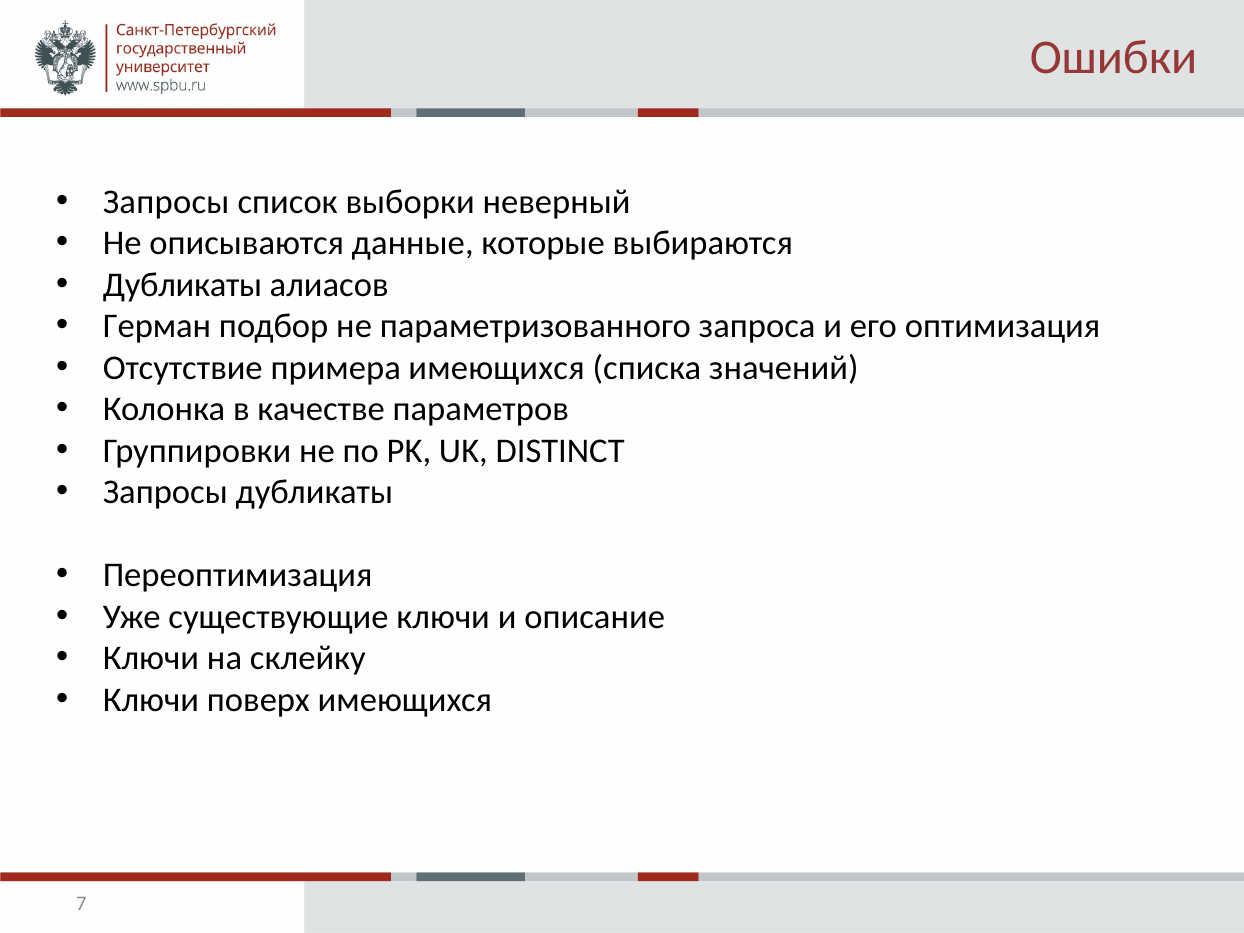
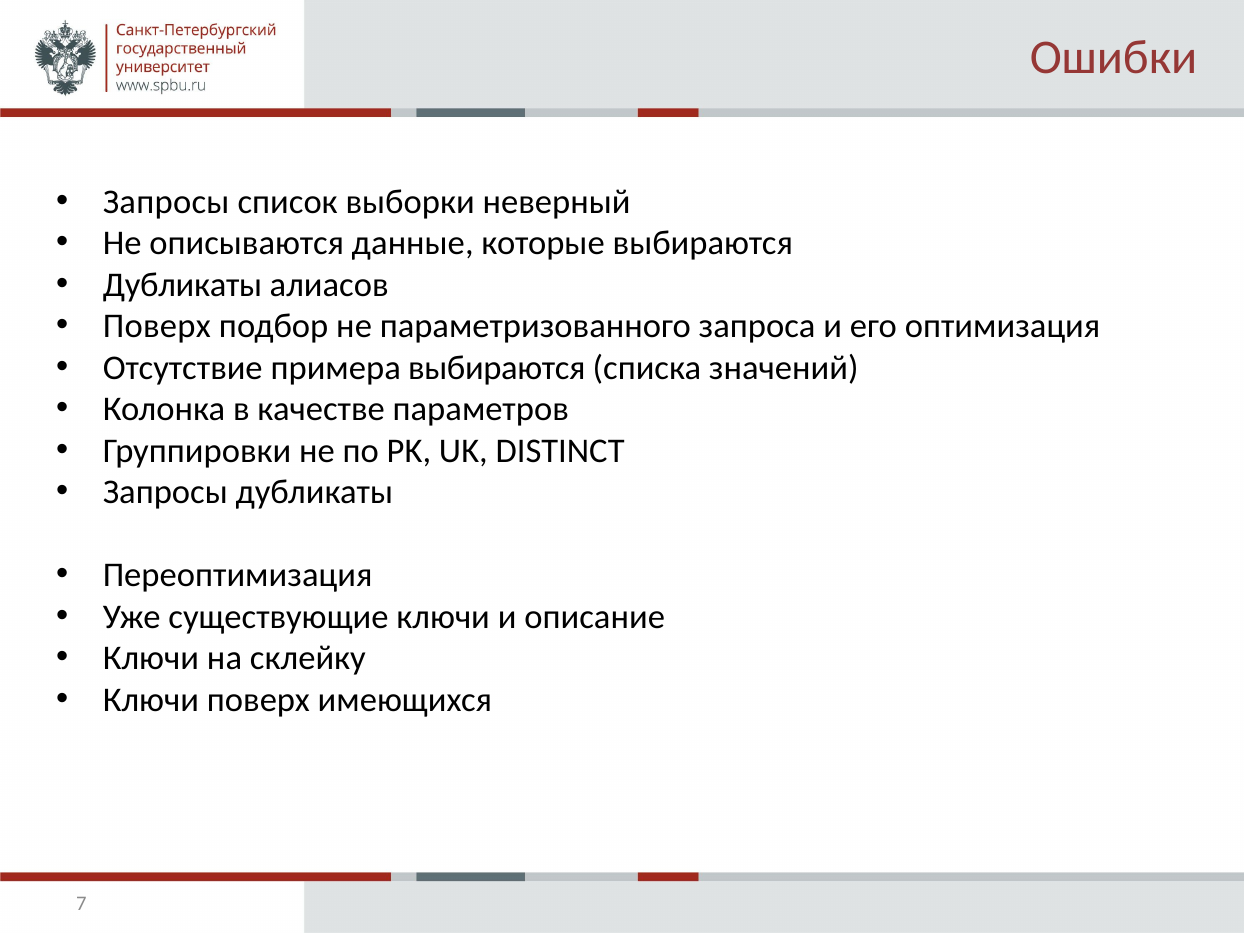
Герман: Герман -> Поверх (157, 326)
примера имеющихся: имеющихся -> выбираются (497, 368)
